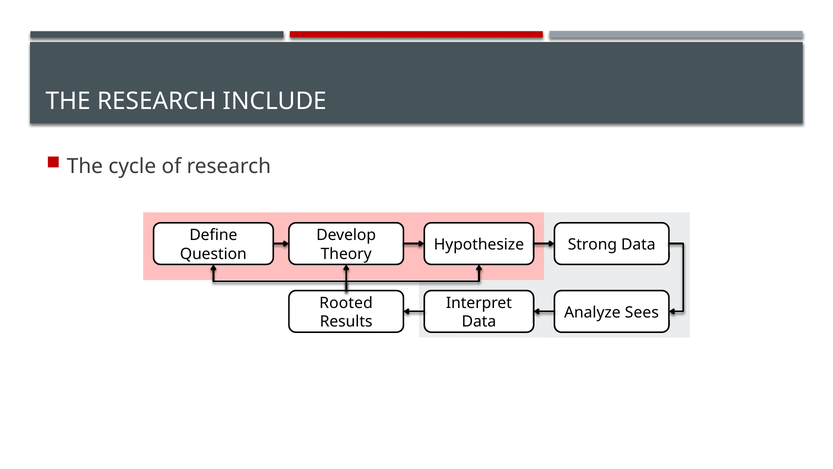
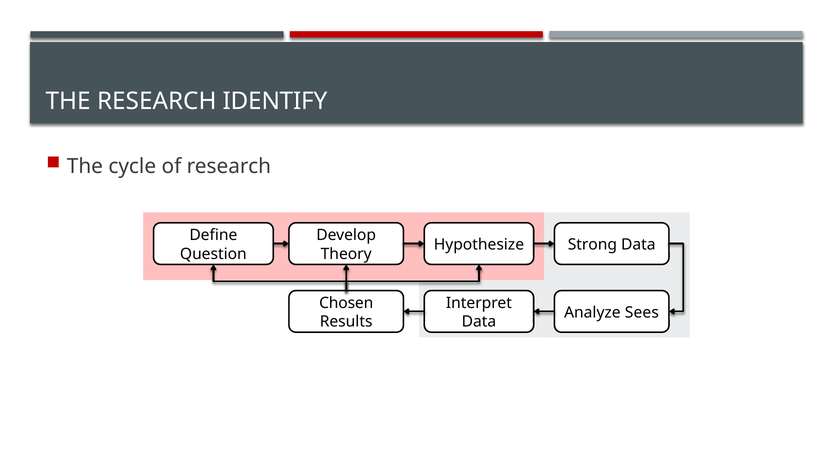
INCLUDE: INCLUDE -> IDENTIFY (275, 101)
Rooted: Rooted -> Chosen (346, 303)
